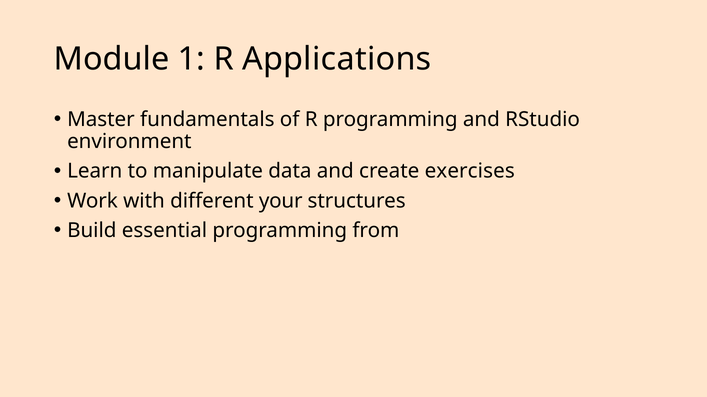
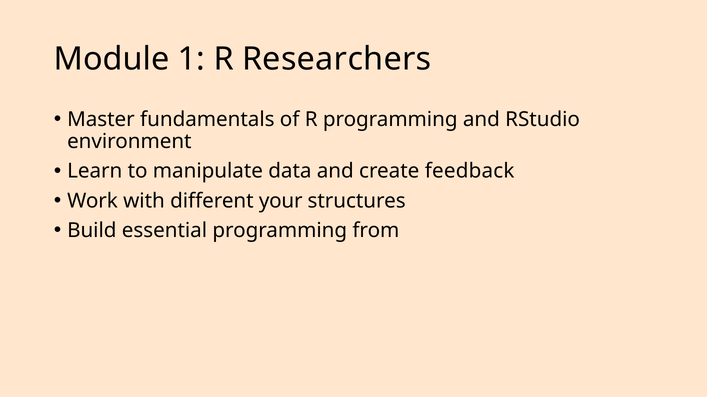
Applications: Applications -> Researchers (337, 59)
exercises: exercises -> feedback (470, 171)
